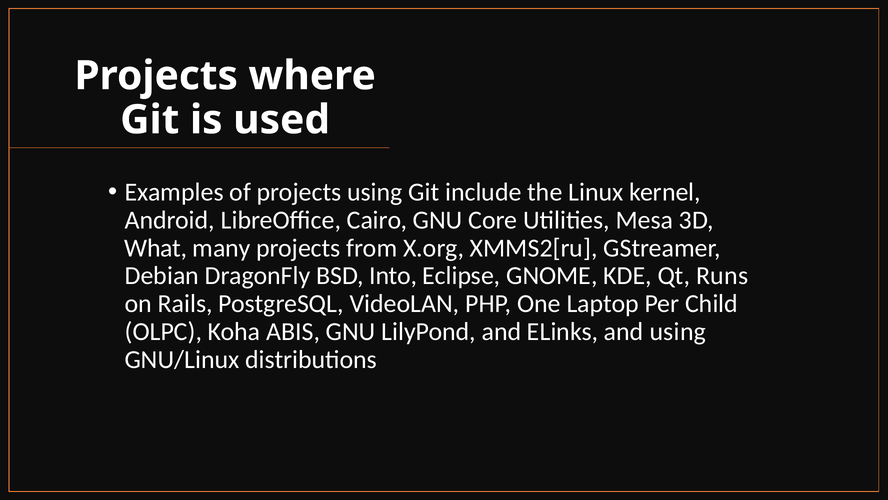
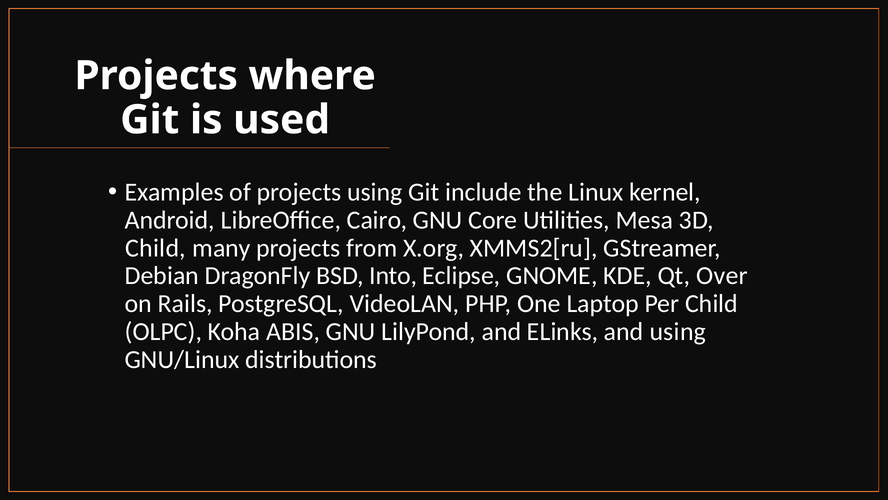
What: What -> Child (156, 248)
Runs: Runs -> Over (722, 276)
